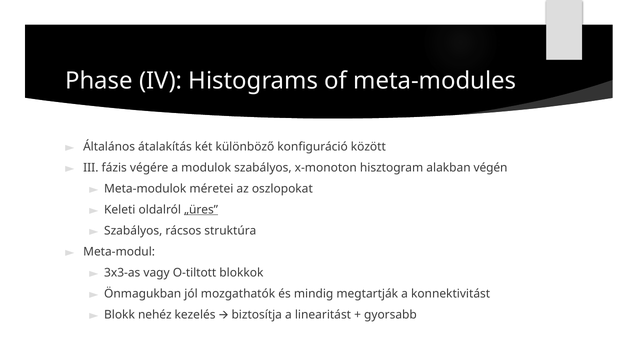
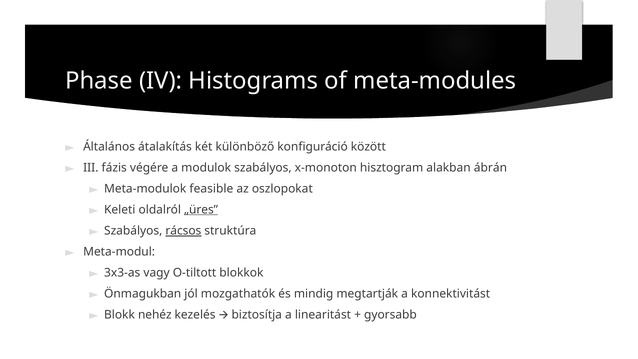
végén: végén -> ábrán (490, 168)
méretei: méretei -> feasible (211, 189)
rácsos underline: none -> present (183, 231)
